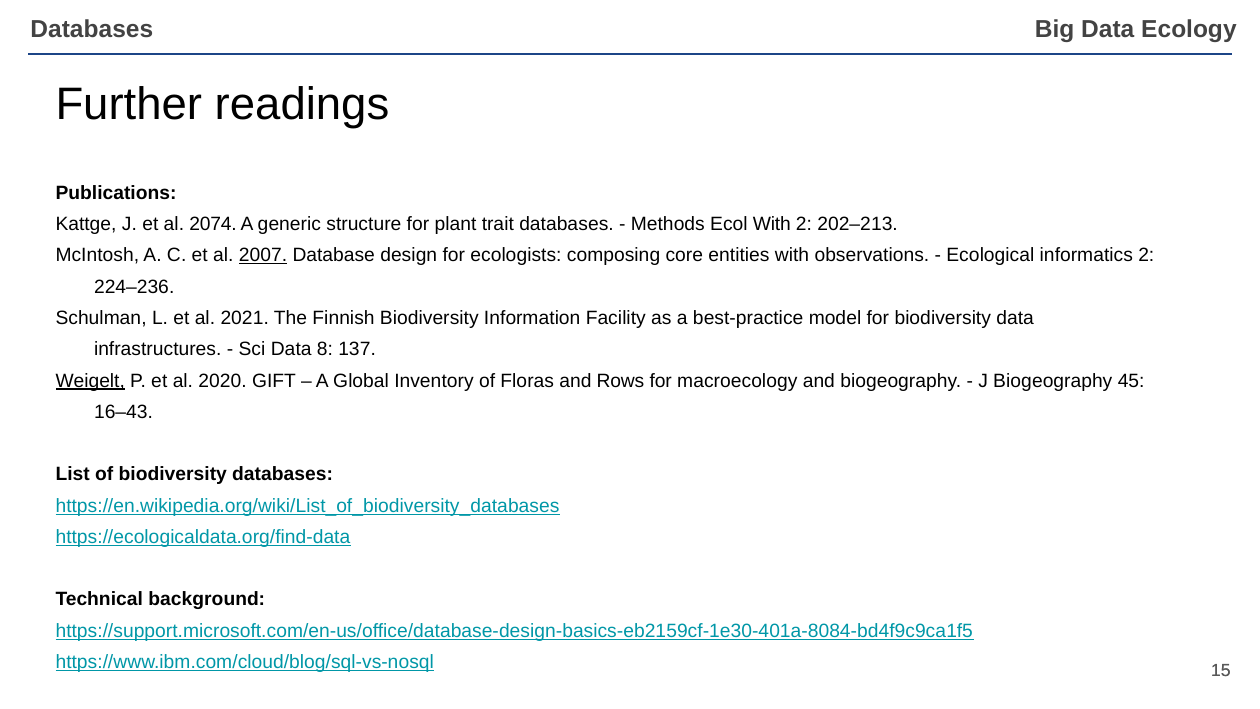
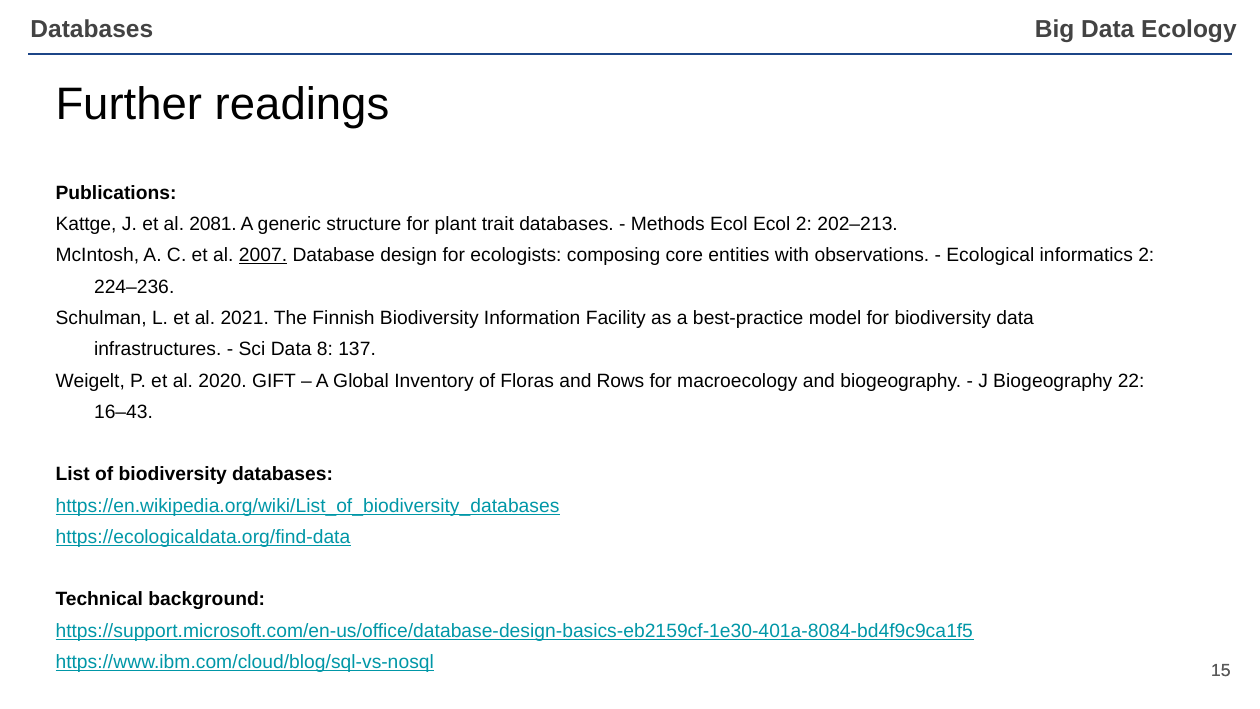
2074: 2074 -> 2081 (213, 224)
Ecol With: With -> Ecol (772, 224)
Weigelt underline: present -> none (90, 381)
45: 45 -> 22 (1131, 381)
